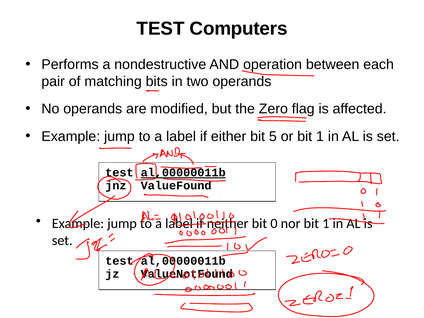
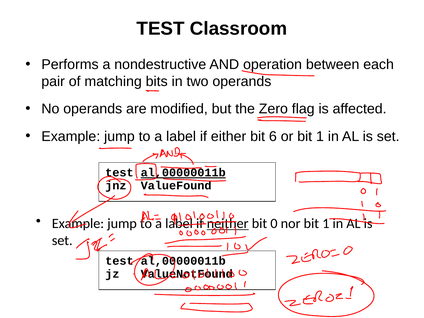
Computers: Computers -> Classroom (239, 29)
5: 5 -> 6 (273, 136)
neither underline: none -> present (228, 224)
